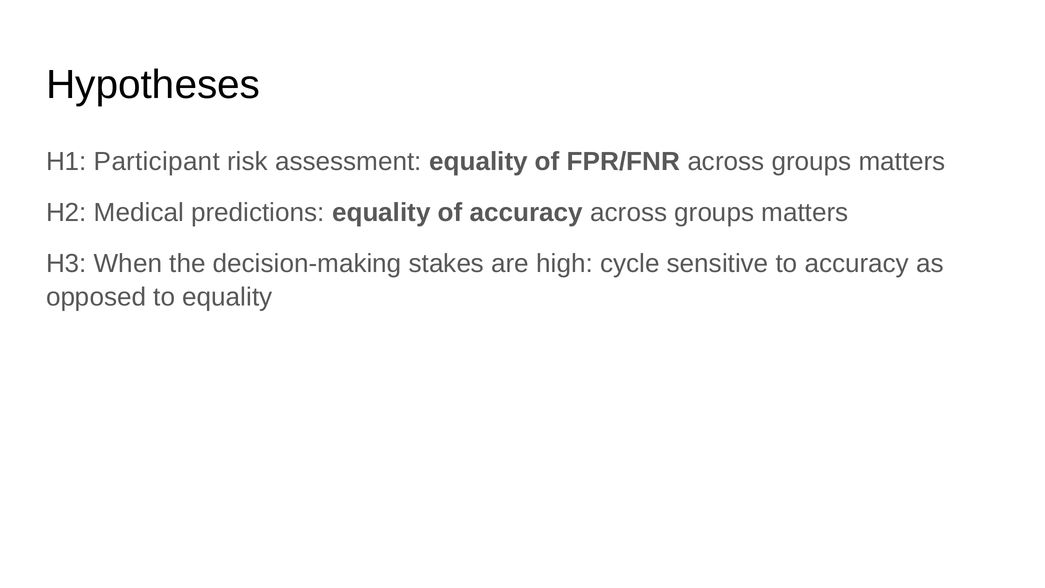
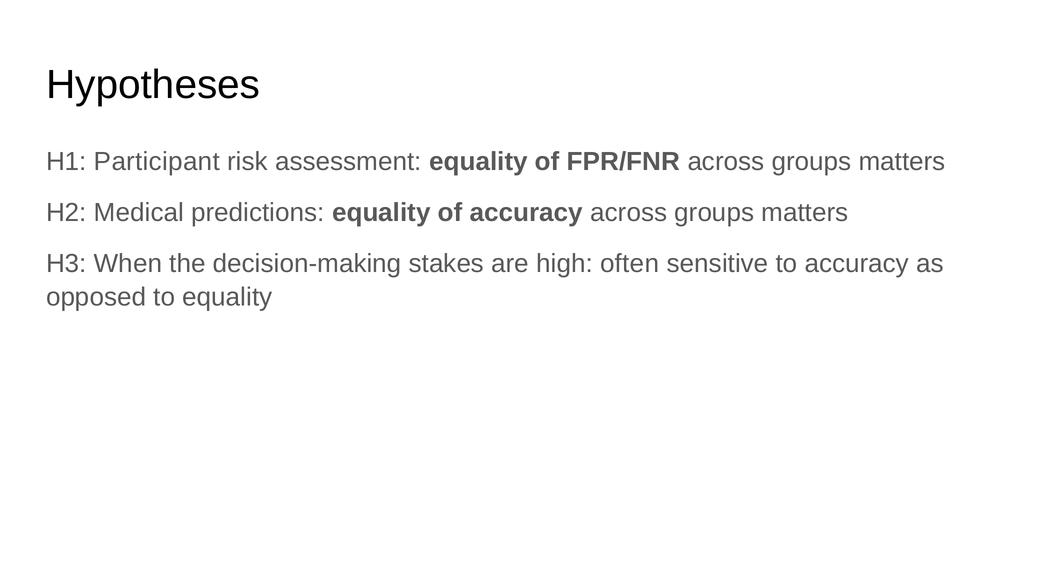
cycle: cycle -> often (630, 264)
